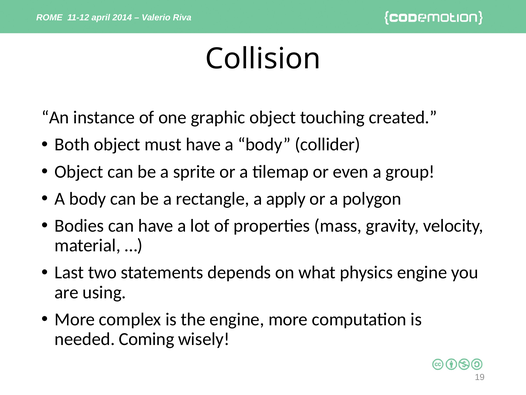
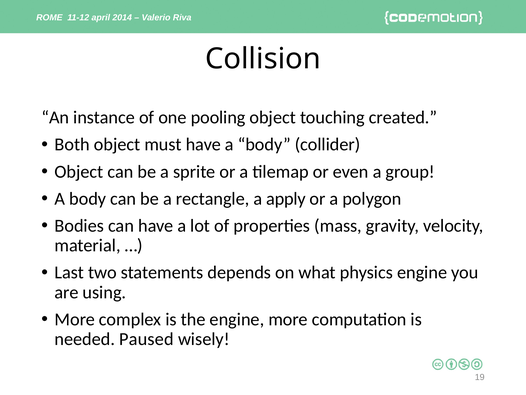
graphic: graphic -> pooling (218, 117)
Coming: Coming -> Paused (146, 339)
